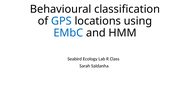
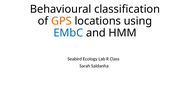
GPS colour: blue -> orange (61, 21)
